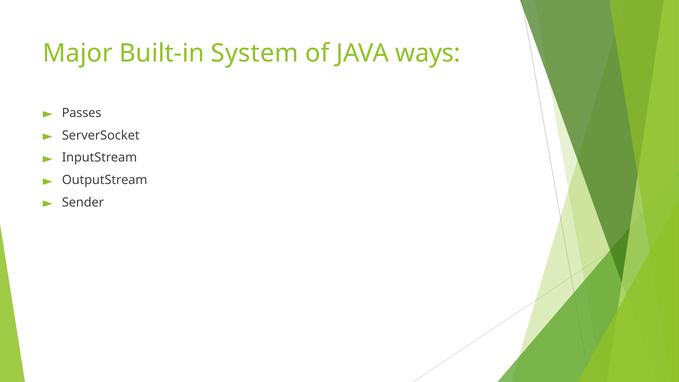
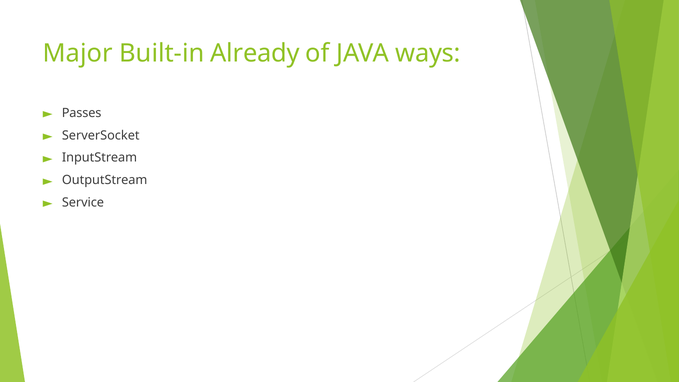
System: System -> Already (255, 54)
Sender: Sender -> Service (83, 202)
